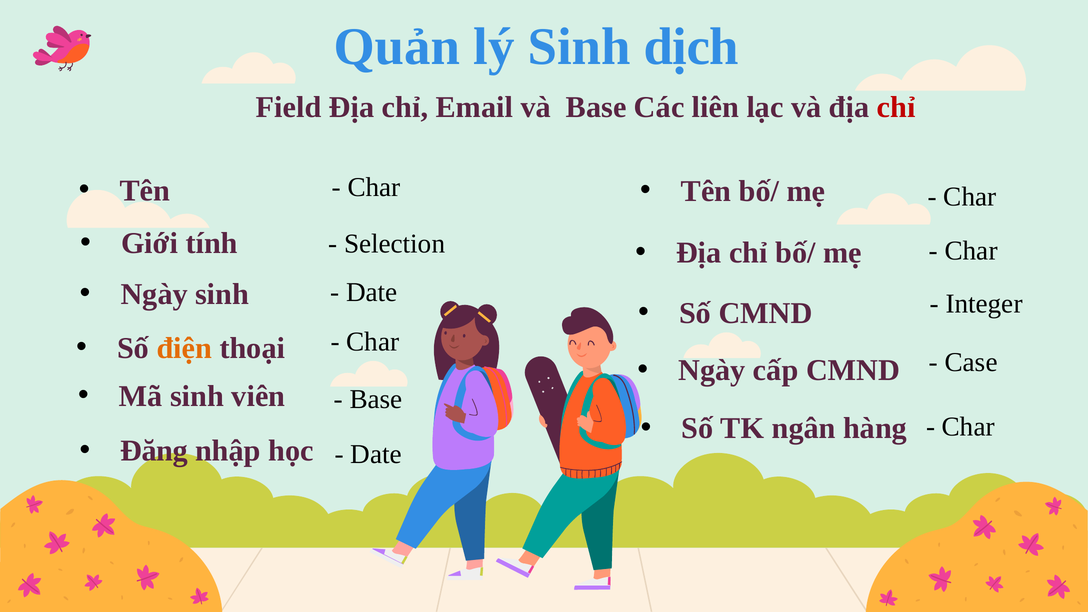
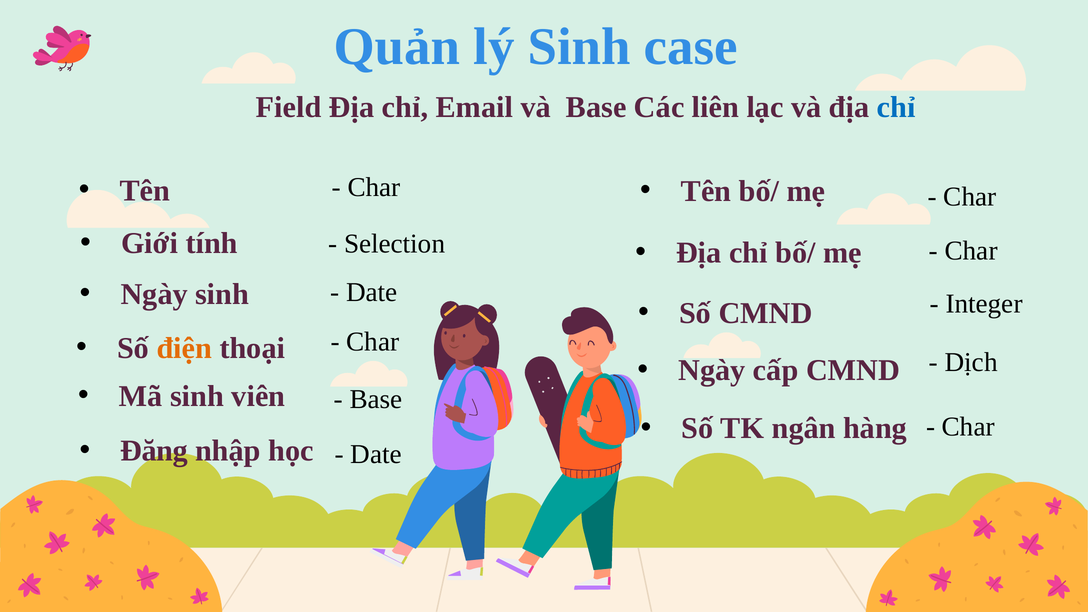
dịch: dịch -> case (691, 47)
chỉ colour: red -> blue (896, 107)
Case: Case -> Dịch (971, 362)
